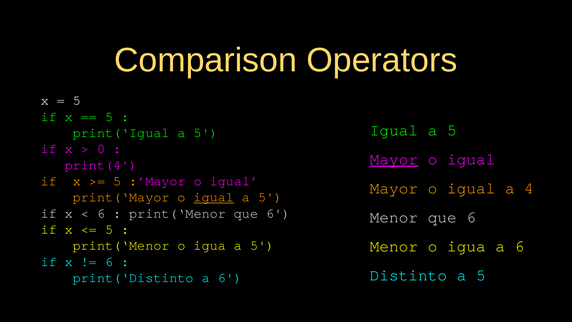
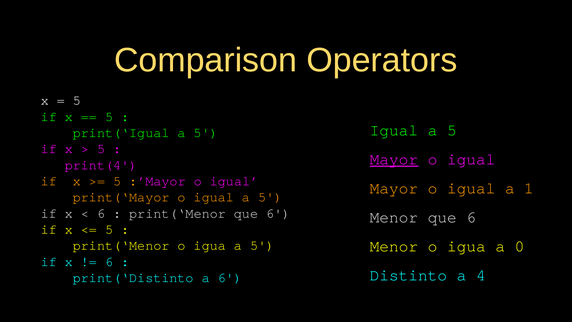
0: 0 -> 5 (101, 149)
4: 4 -> 1 (529, 188)
igual underline: present -> none (214, 197)
igua a 6: 6 -> 0 (520, 246)
Distinto a 5: 5 -> 4 (481, 275)
